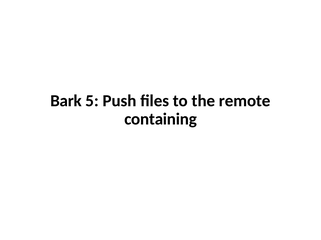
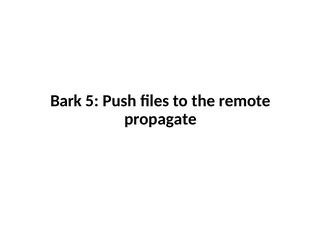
containing: containing -> propagate (160, 119)
